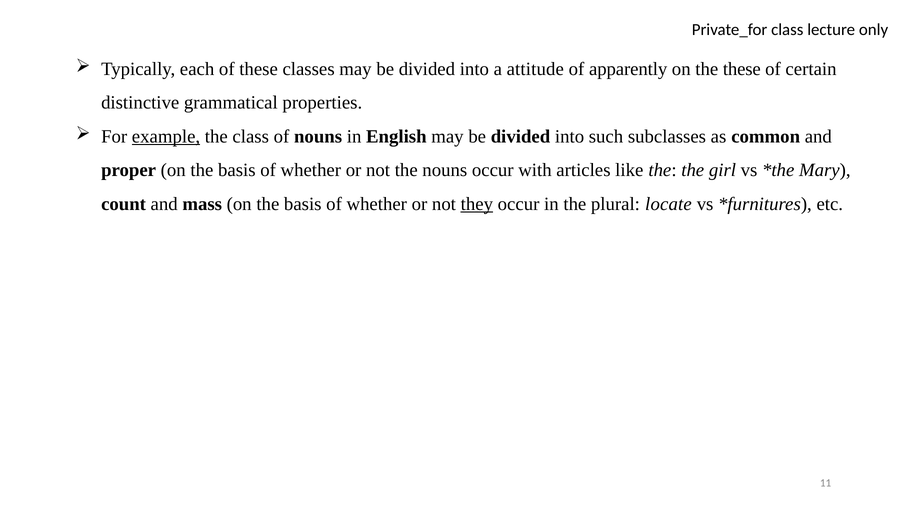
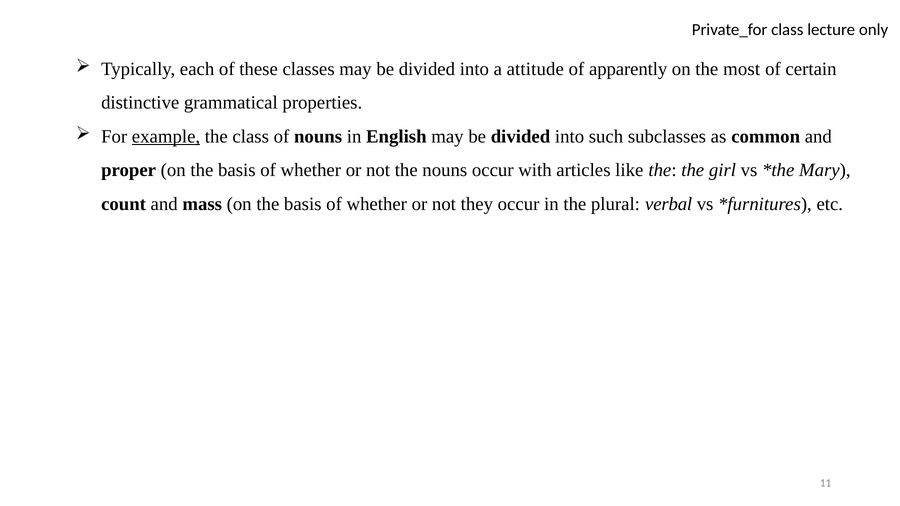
the these: these -> most (742, 69)
they underline: present -> none (477, 204)
locate: locate -> verbal (669, 204)
